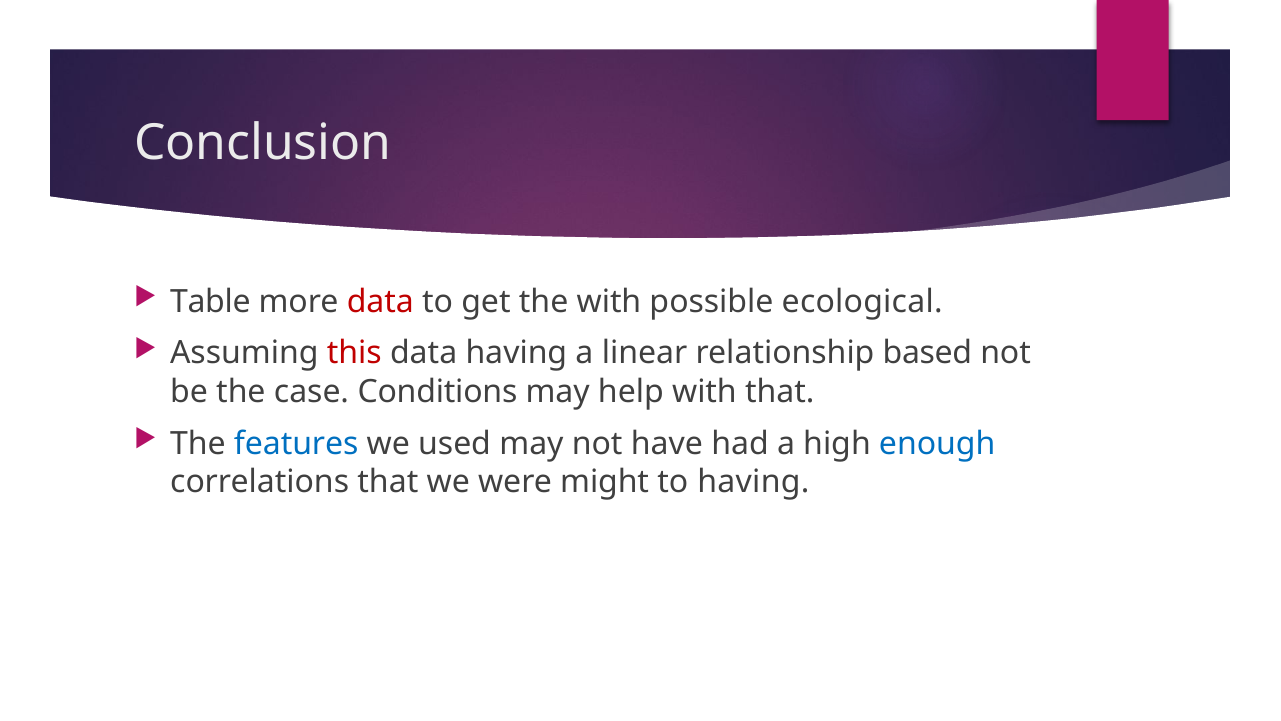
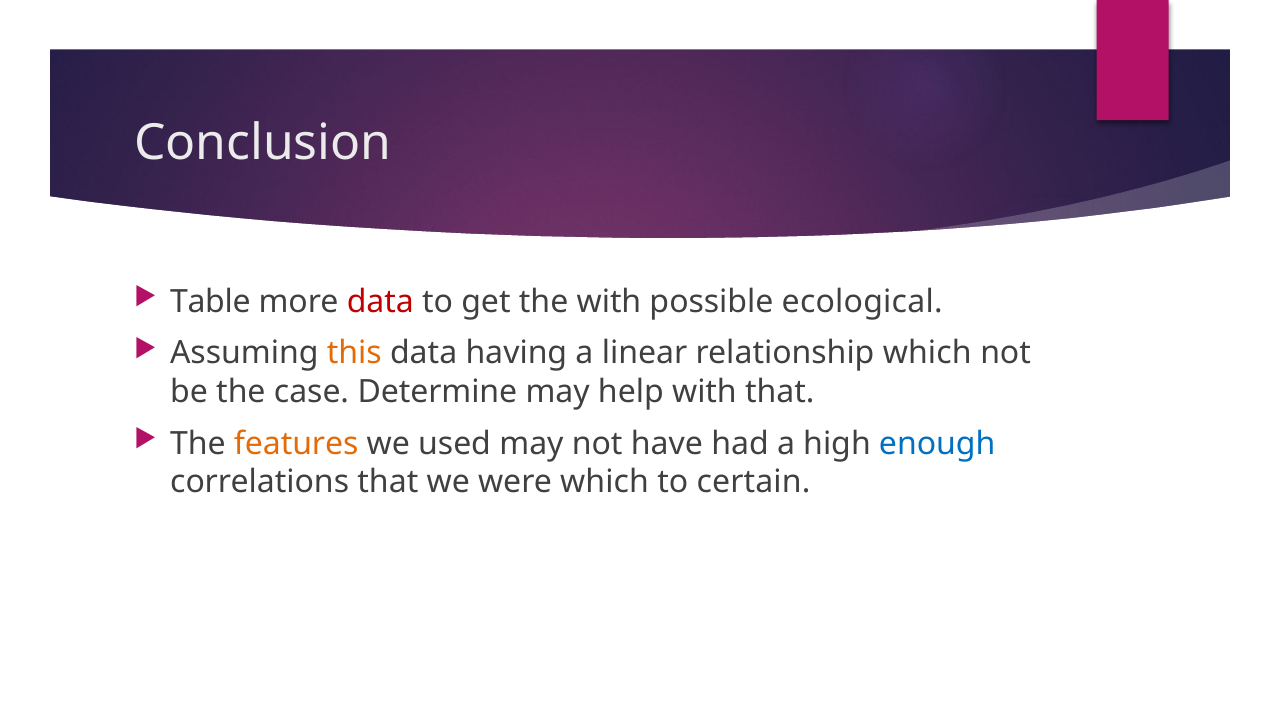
this colour: red -> orange (354, 353)
relationship based: based -> which (927, 353)
Conditions: Conditions -> Determine (437, 392)
features colour: blue -> orange (296, 443)
were might: might -> which (605, 482)
to having: having -> certain (753, 482)
